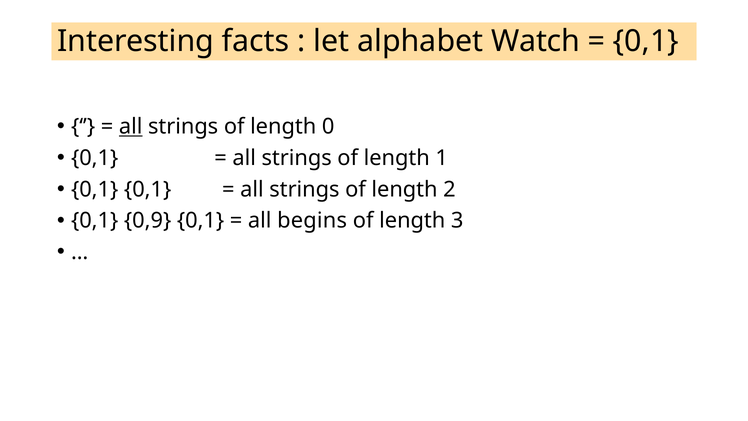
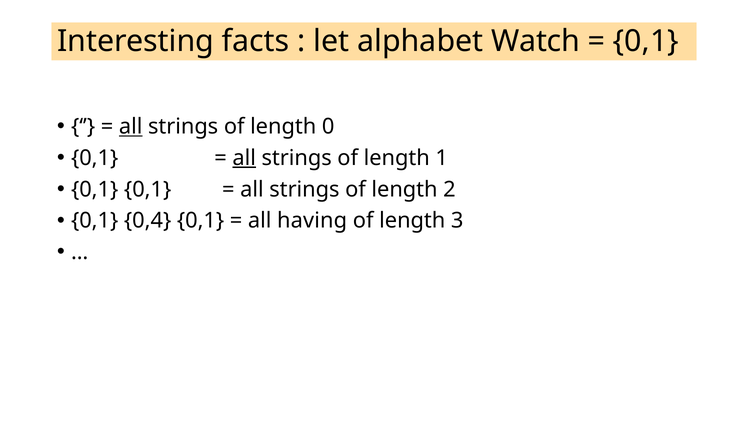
all underline: none -> present (244, 158)
0,9: 0,9 -> 0,4 (148, 221)
begins: begins -> having (312, 221)
